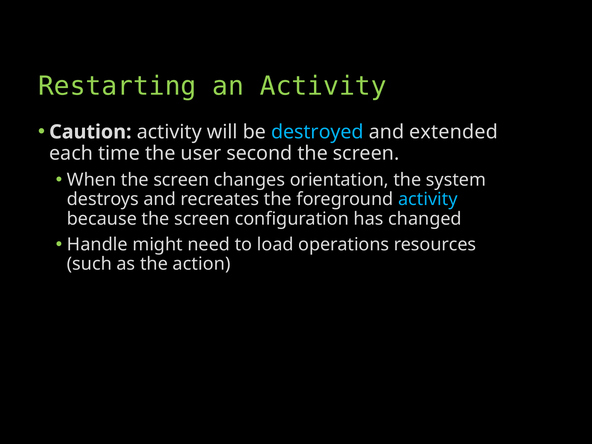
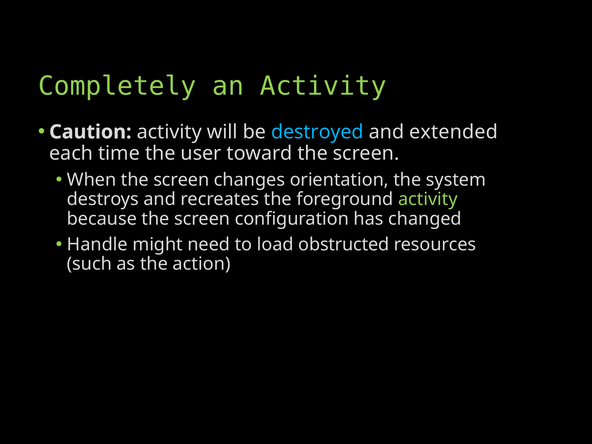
Restarting: Restarting -> Completely (117, 86)
second: second -> toward (259, 153)
activity colour: light blue -> light green (428, 199)
operations: operations -> obstructed (344, 244)
